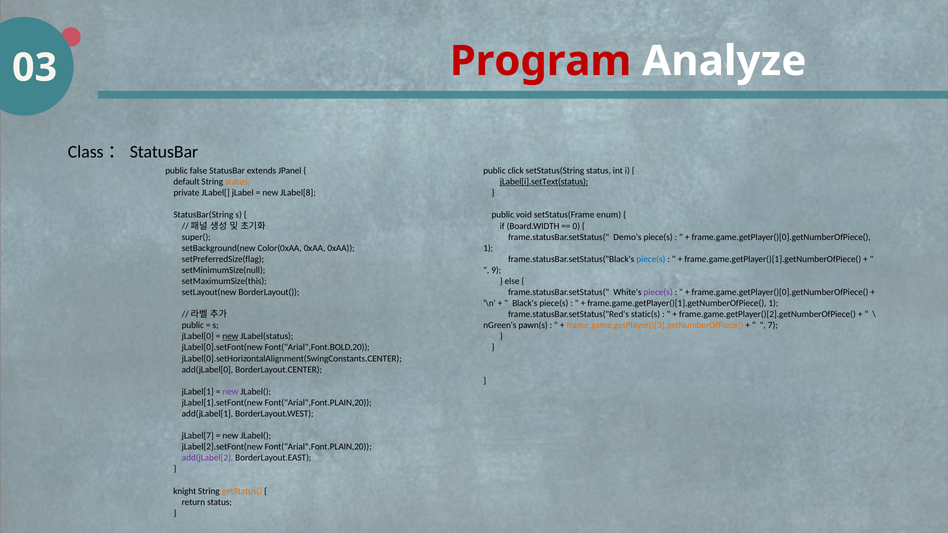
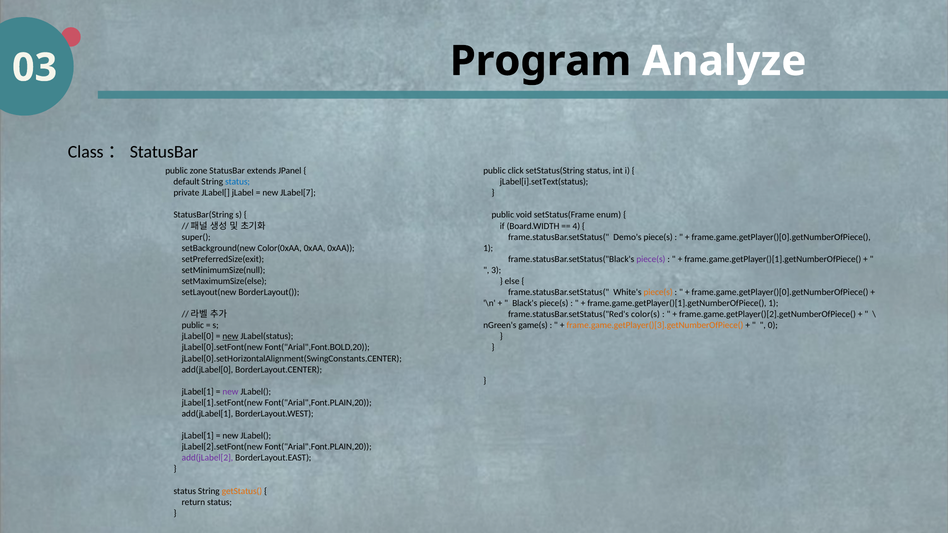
Program colour: red -> black (541, 61)
false: false -> zone (199, 171)
status colour: orange -> blue (238, 182)
jLabel[i].setText(status underline: present -> none (544, 182)
JLabel[8: JLabel[8 -> JLabel[7 (298, 193)
0: 0 -> 4 (576, 226)
setPreferredSize(flag: setPreferredSize(flag -> setPreferredSize(exit (223, 259)
piece(s colour: blue -> purple (651, 259)
9: 9 -> 3 (496, 270)
setMaximumSize(this: setMaximumSize(this -> setMaximumSize(else (224, 281)
piece(s colour: purple -> orange (658, 292)
static(s: static(s -> color(s (645, 314)
pawn(s: pawn(s -> game(s (533, 326)
7: 7 -> 0 (773, 326)
jLabel[7: jLabel[7 -> jLabel[1 (198, 436)
knight: knight -> status (185, 491)
